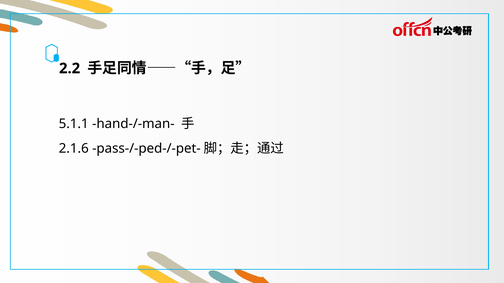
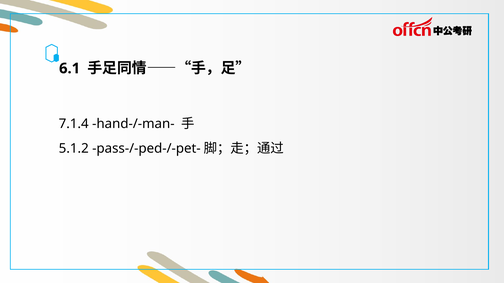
2.2: 2.2 -> 6.1 (70, 69)
5.1.1: 5.1.1 -> 7.1.4 (74, 124)
2.1.6: 2.1.6 -> 5.1.2 (74, 149)
